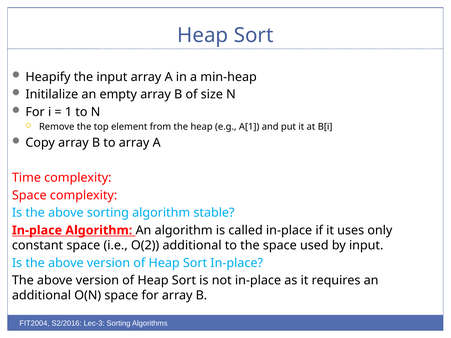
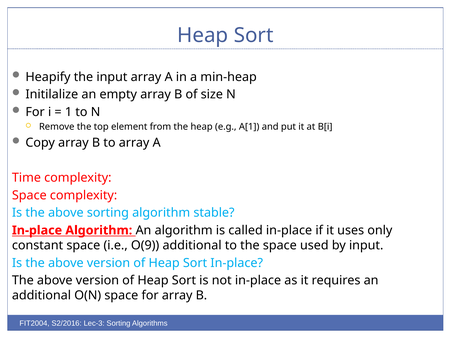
O(2: O(2 -> O(9 (145, 246)
